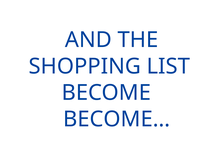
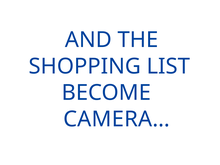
BECOME…: BECOME… -> CAMERA… (116, 119)
